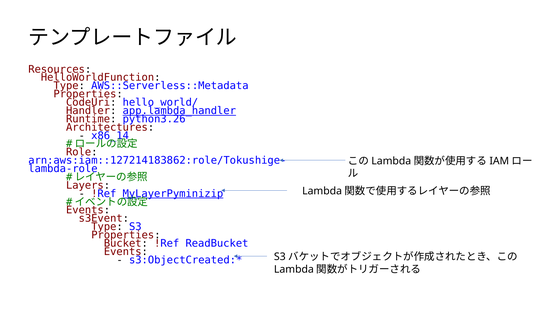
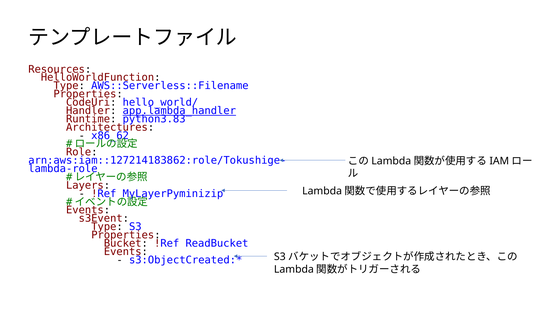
AWS::Serverless::Metadata: AWS::Serverless::Metadata -> AWS::Serverless::Filename (170, 86)
python3.26: python3.26 -> python3.83 (154, 119)
x86_14: x86_14 -> x86_62 (110, 136)
MyLayerPyminizip underline: present -> none (173, 194)
